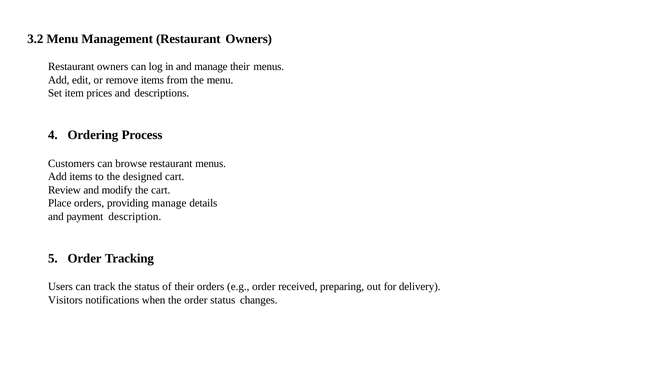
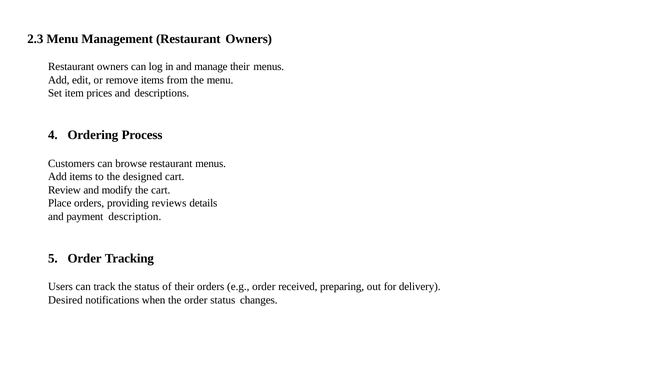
3.2: 3.2 -> 2.3 (35, 39)
providing manage: manage -> reviews (169, 203)
Visitors: Visitors -> Desired (65, 300)
